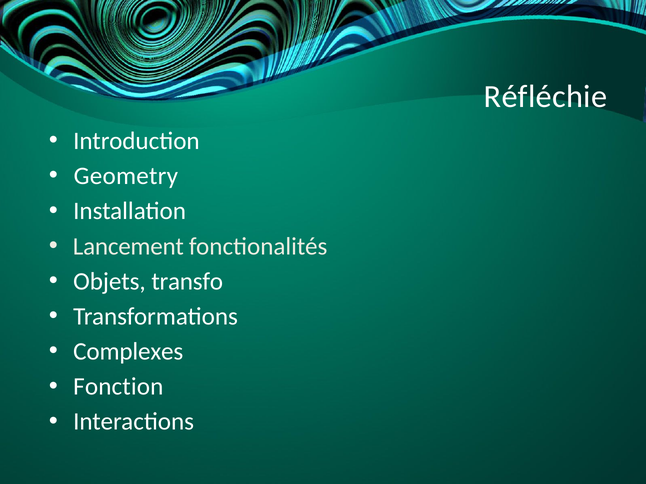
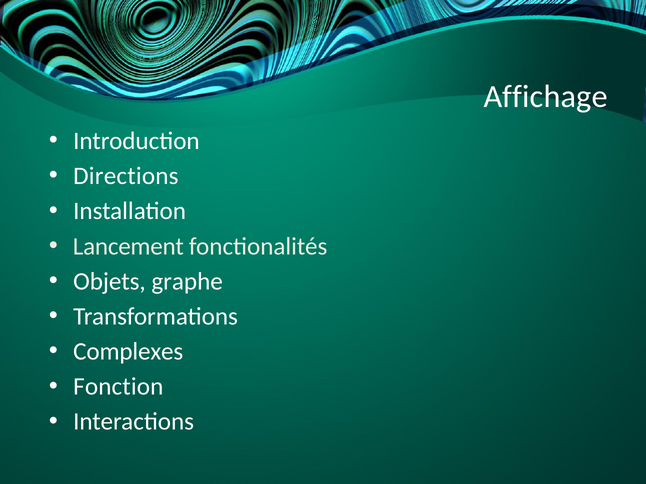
Réfléchie: Réfléchie -> Affichage (546, 97)
Geometry: Geometry -> Directions (126, 176)
transfo: transfo -> graphe (187, 282)
